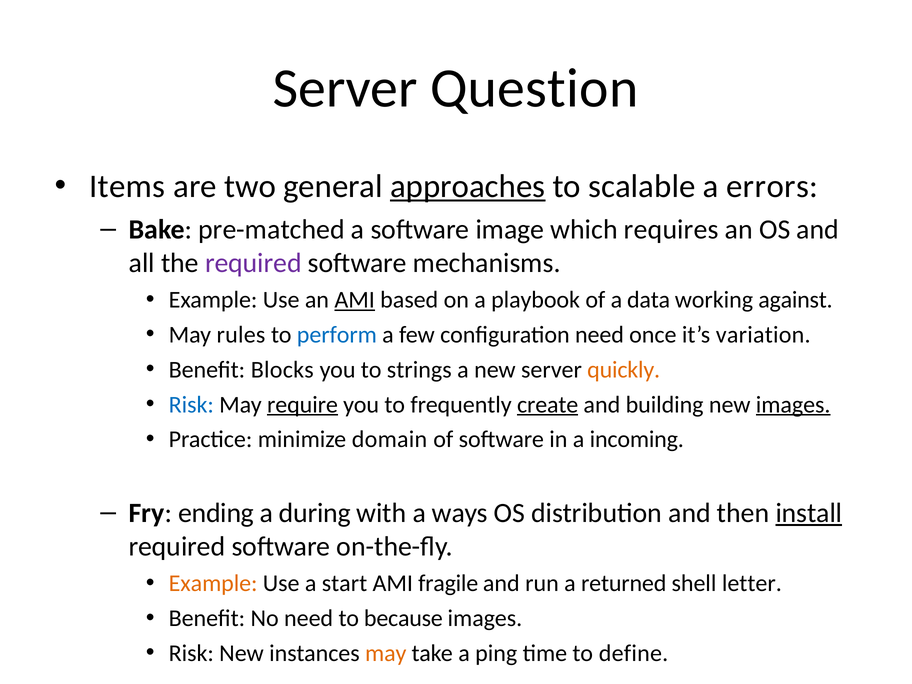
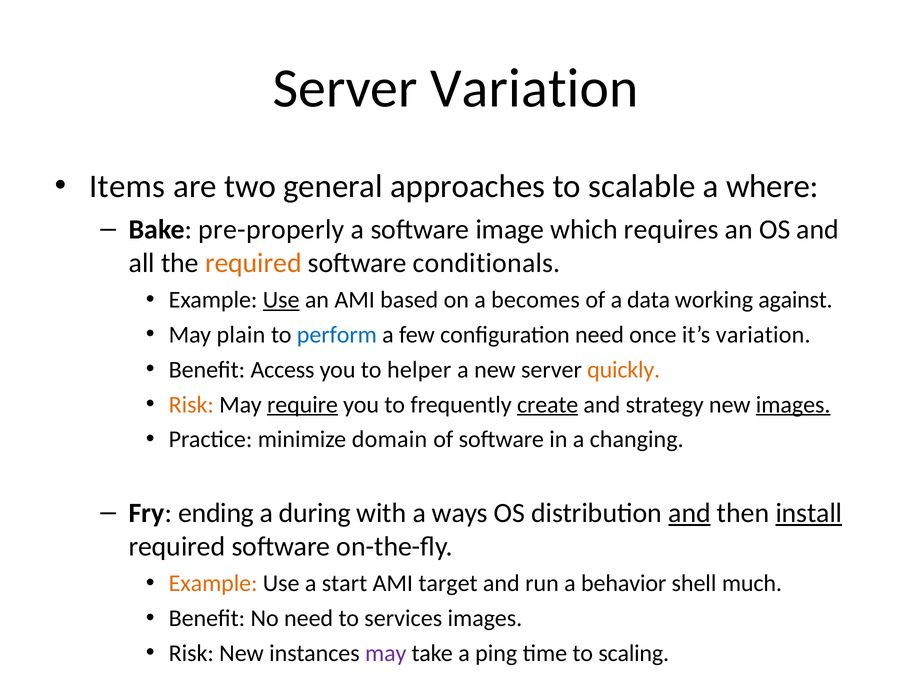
Server Question: Question -> Variation (534, 88)
approaches underline: present -> none (468, 186)
errors: errors -> where (772, 186)
pre-matched: pre-matched -> pre-properly (271, 229)
required colour: purple -> orange (253, 263)
mechanisms: mechanisms -> conditionals (487, 263)
Use underline: none -> present (281, 300)
AMI underline: present -> none (355, 300)
playbook: playbook -> becomes (536, 300)
rules: rules -> plain (241, 335)
Blocks: Blocks -> Access (282, 370)
strings: strings -> helper (419, 370)
Risk colour: blue -> orange (191, 405)
building: building -> strategy (665, 405)
incoming: incoming -> changing (637, 440)
and underline: none -> present (690, 513)
fragile: fragile -> target (448, 583)
returned: returned -> behavior (624, 583)
letter: letter -> much (752, 583)
because: because -> services (403, 618)
may colour: orange -> purple (386, 653)
define: define -> scaling (634, 653)
